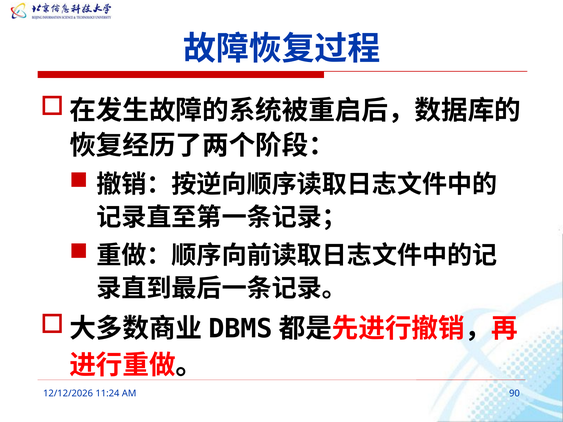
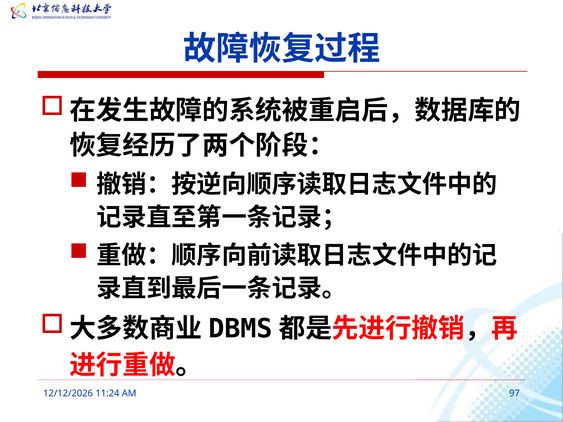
90: 90 -> 97 (514, 394)
